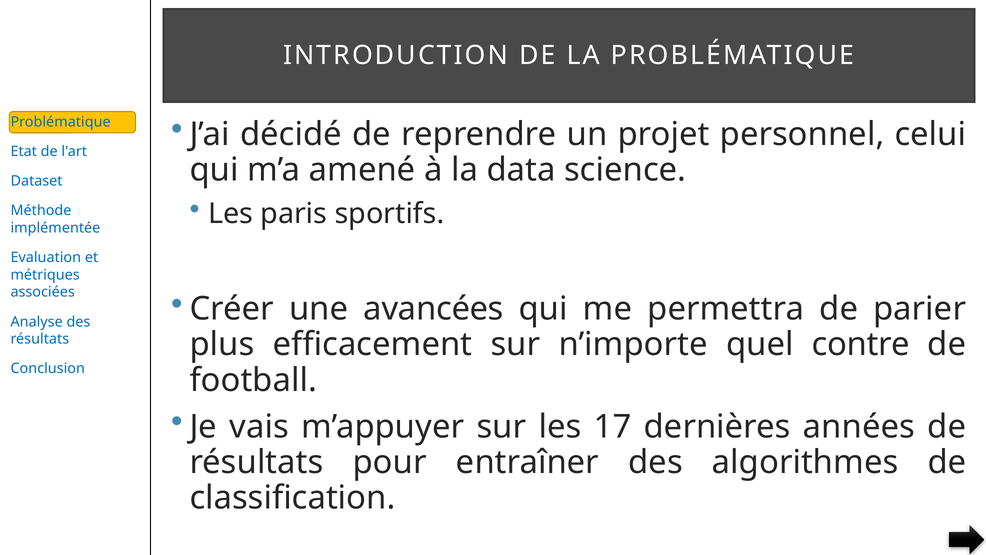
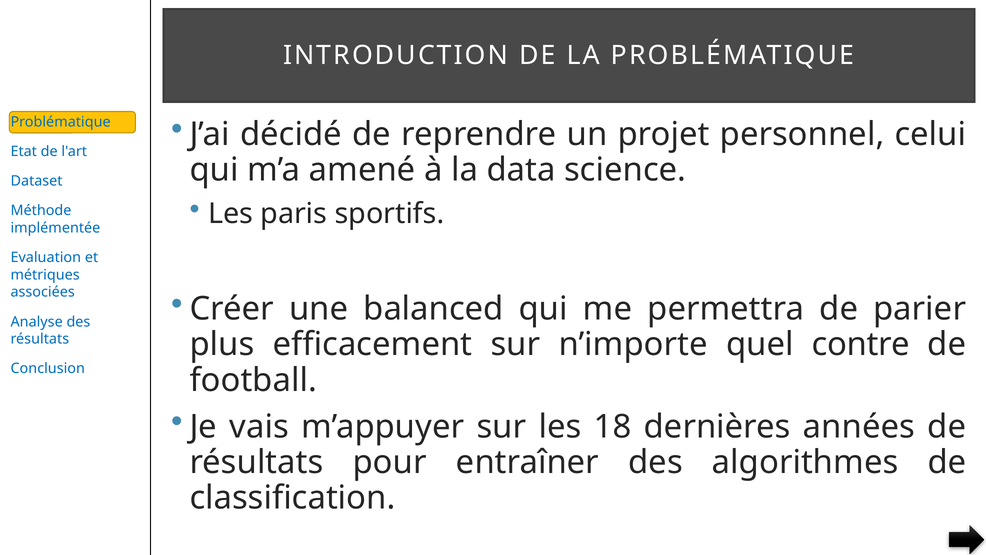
avancées: avancées -> balanced (433, 309)
17: 17 -> 18 (613, 427)
